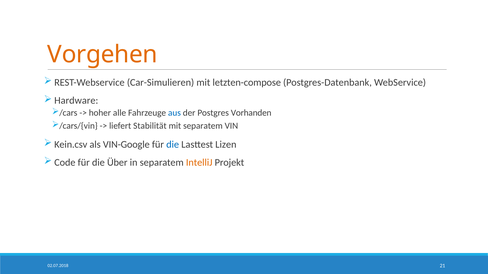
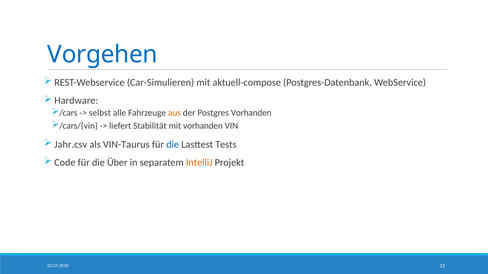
Vorgehen colour: orange -> blue (102, 55)
letzten-compose: letzten-compose -> aktuell-compose (247, 83)
hoher: hoher -> selbst (100, 113)
aus colour: blue -> orange (174, 113)
mit separatem: separatem -> vorhanden (203, 126)
Kein.csv: Kein.csv -> Jahr.csv (71, 145)
VIN-Google: VIN-Google -> VIN-Taurus (126, 145)
Lizen: Lizen -> Tests (226, 145)
